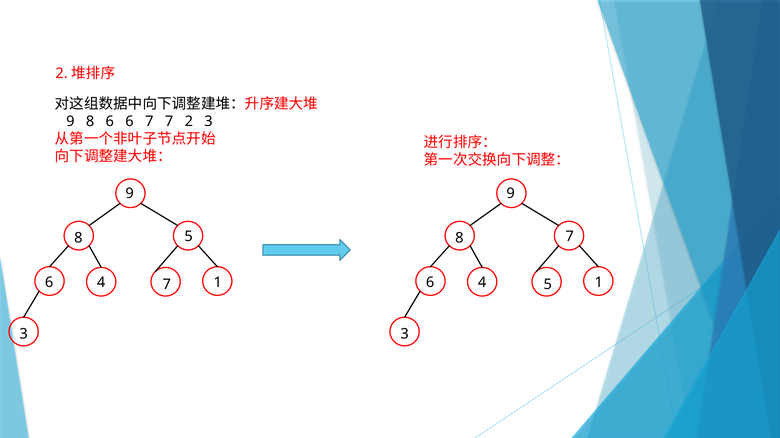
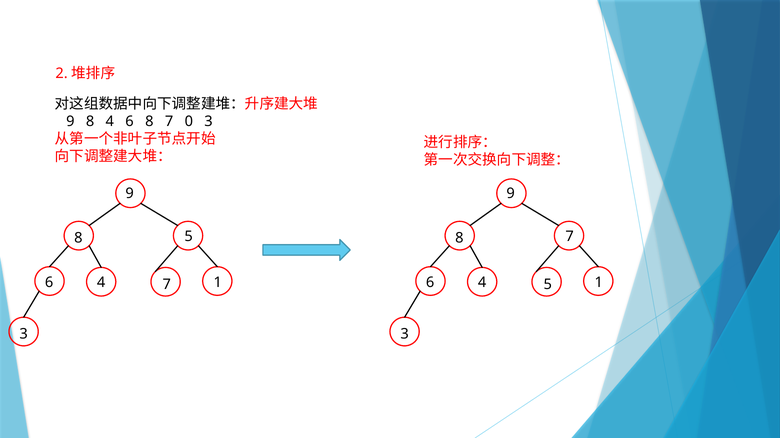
6: 6 -> 4 (110, 122)
7: 7 -> 8 (149, 122)
2: 2 -> 0 (189, 122)
